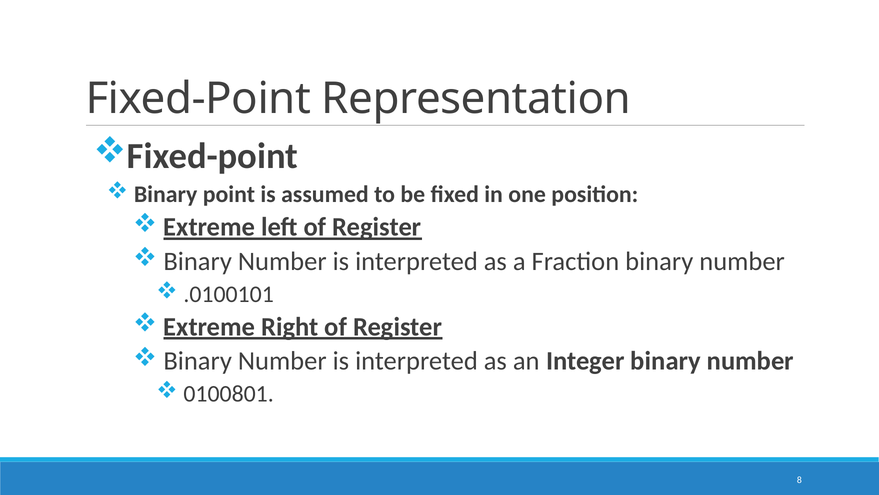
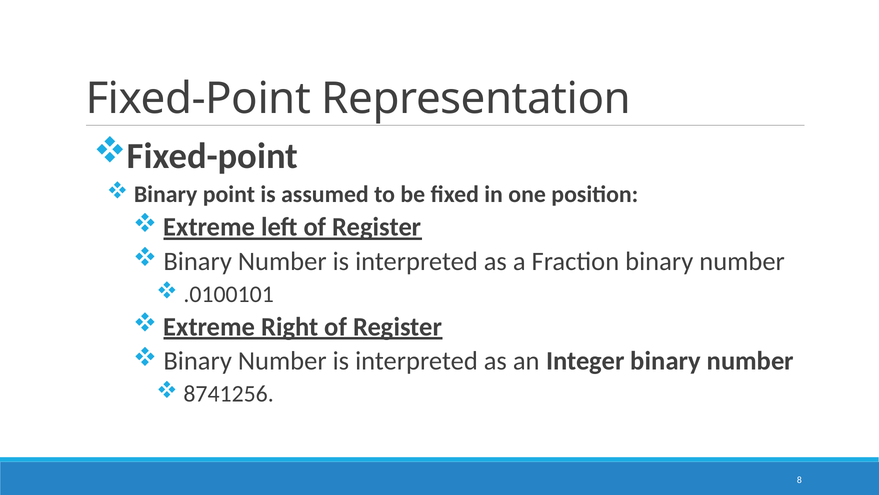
0100801: 0100801 -> 8741256 (229, 394)
